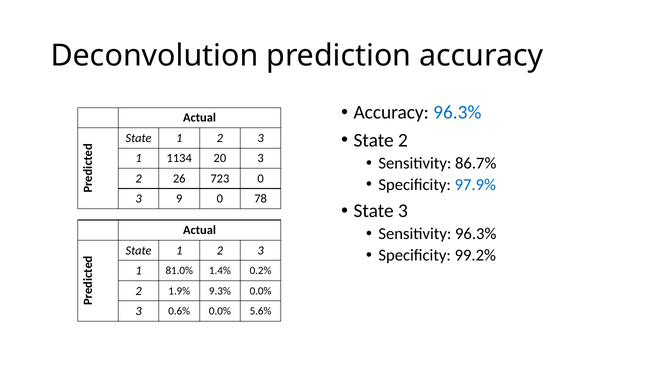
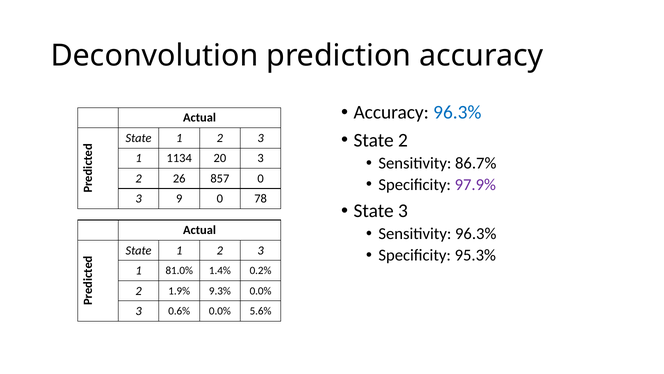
723: 723 -> 857 (220, 178)
97.9% colour: blue -> purple (475, 184)
99.2%: 99.2% -> 95.3% (475, 255)
